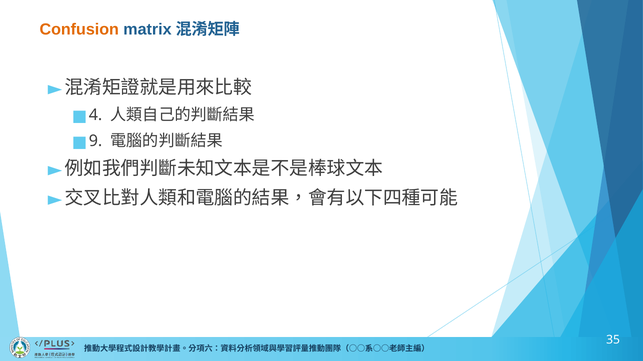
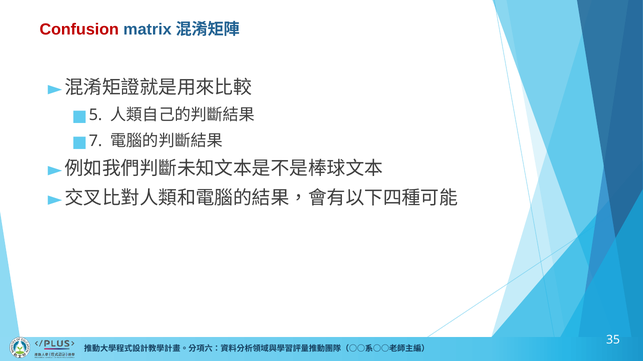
Confusion colour: orange -> red (79, 29)
4: 4 -> 5 (96, 115)
9: 9 -> 7 (96, 141)
